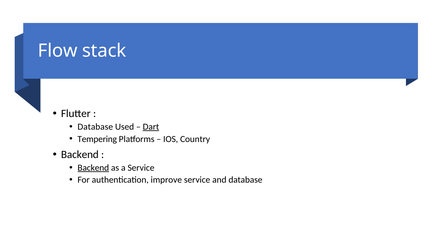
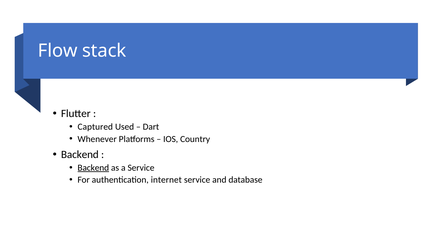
Database: Database -> Captured (95, 127)
Dart underline: present -> none (151, 127)
Tempering: Tempering -> Whenever (97, 139)
improve: improve -> internet (166, 180)
